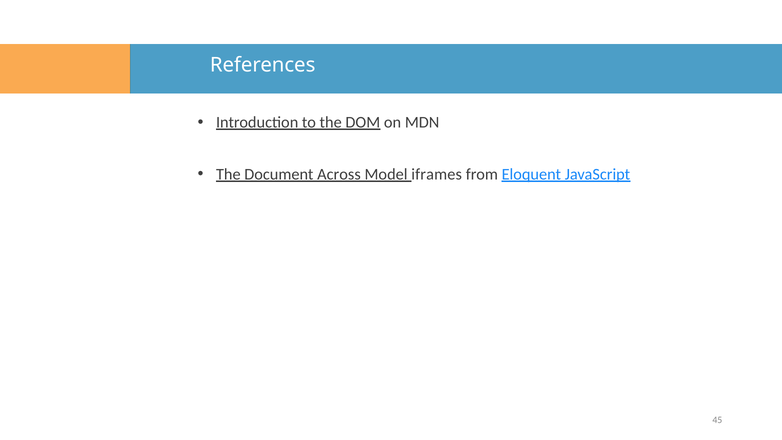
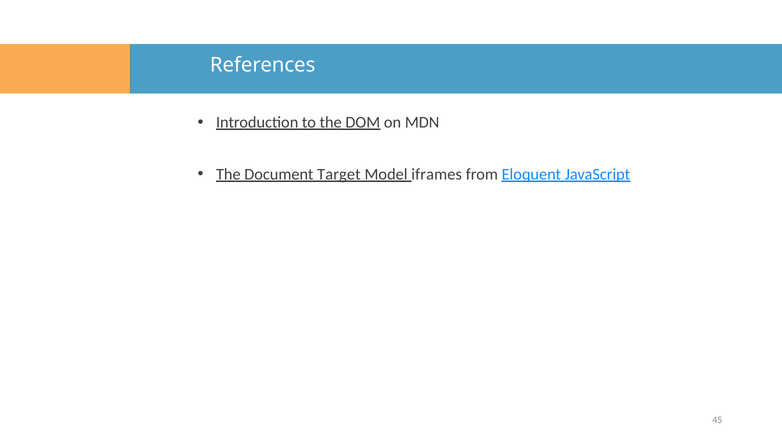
Across: Across -> Target (339, 174)
